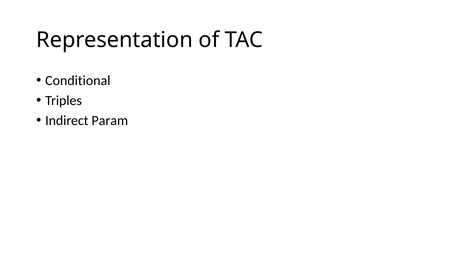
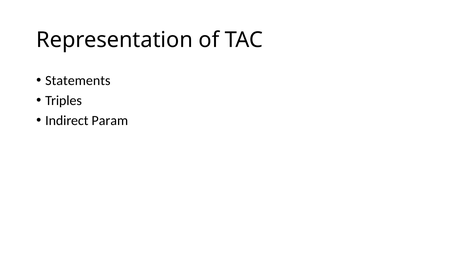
Conditional: Conditional -> Statements (78, 80)
